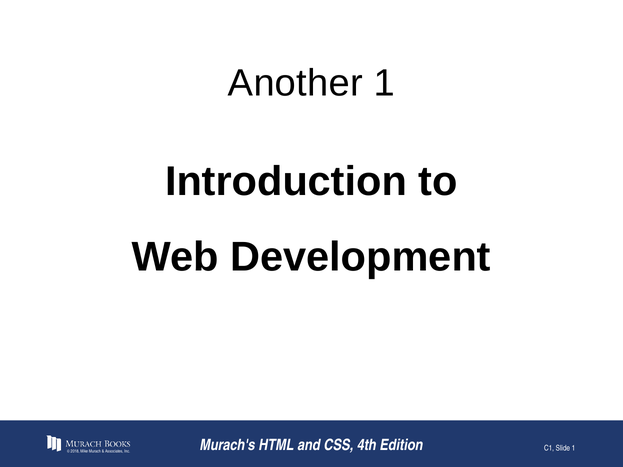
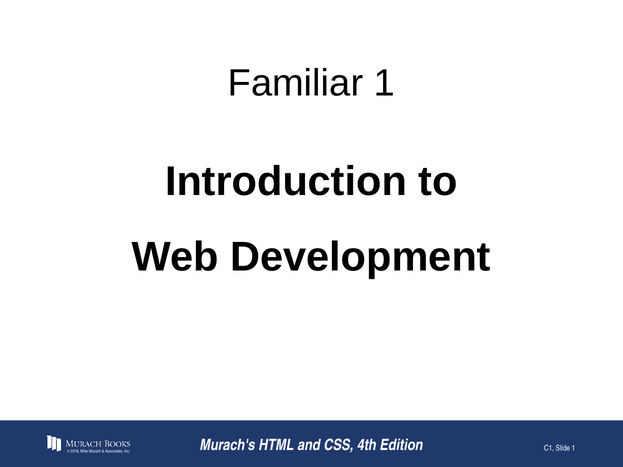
Another: Another -> Familiar (296, 83)
